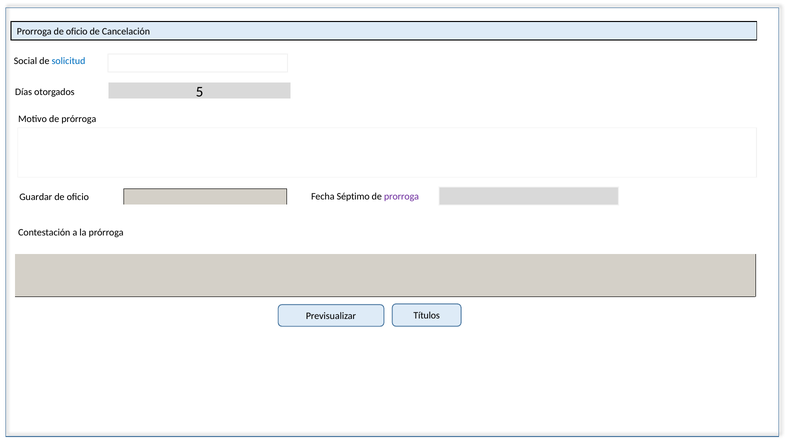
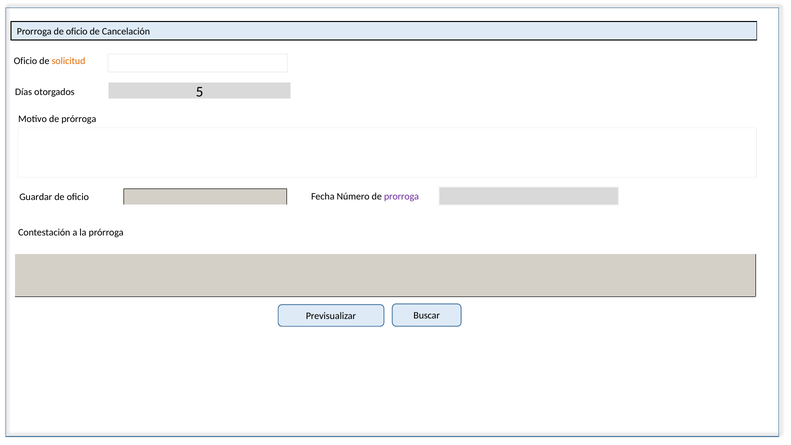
Social: Social -> Oficio (25, 61)
solicitud colour: blue -> orange (68, 61)
Séptimo: Séptimo -> Número (353, 196)
Títulos: Títulos -> Buscar (427, 316)
